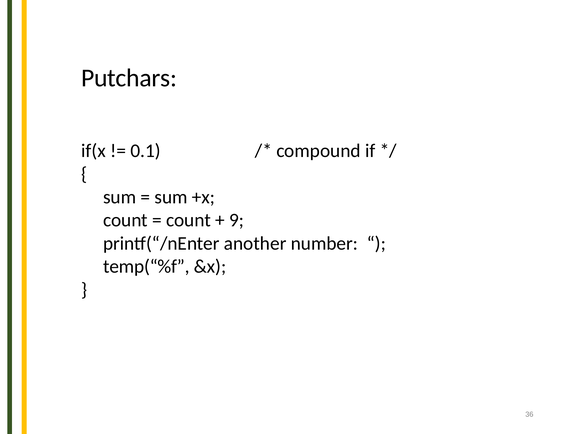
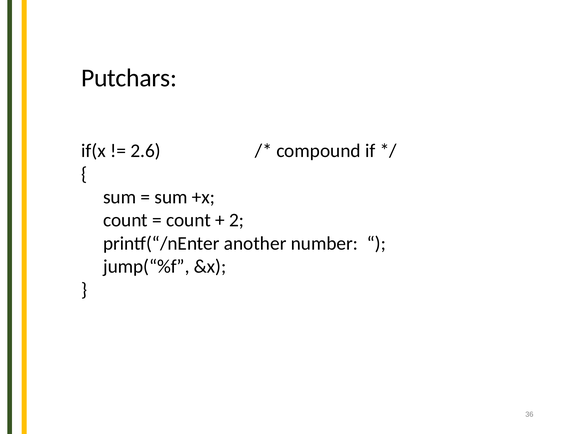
0.1: 0.1 -> 2.6 (146, 151)
9: 9 -> 2 (237, 220)
temp(“%f: temp(“%f -> jump(“%f (146, 267)
